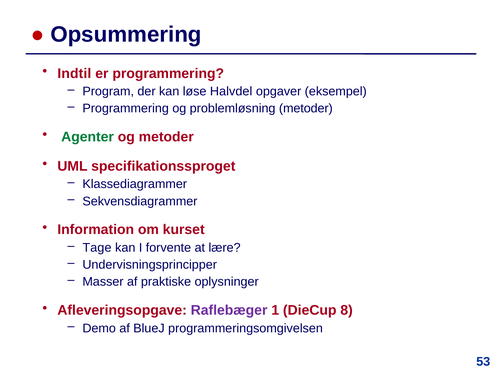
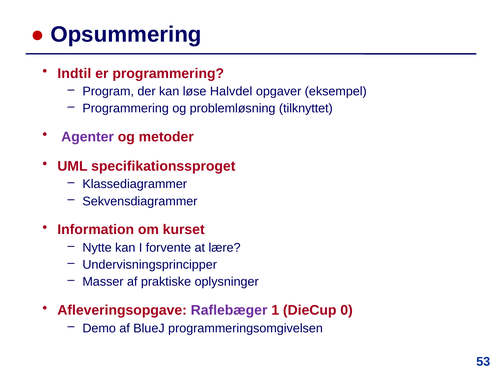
problemløsning metoder: metoder -> tilknyttet (306, 109)
Agenter colour: green -> purple (88, 137)
Tage: Tage -> Nytte (97, 248)
8: 8 -> 0 (347, 311)
